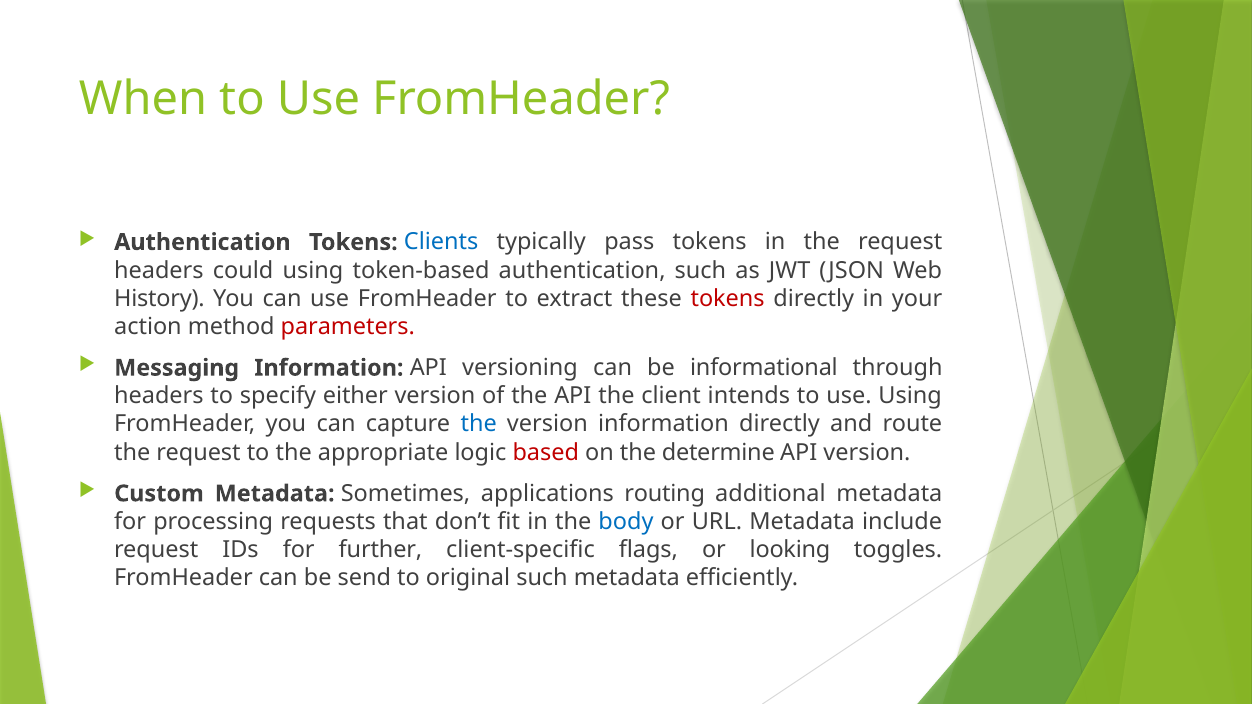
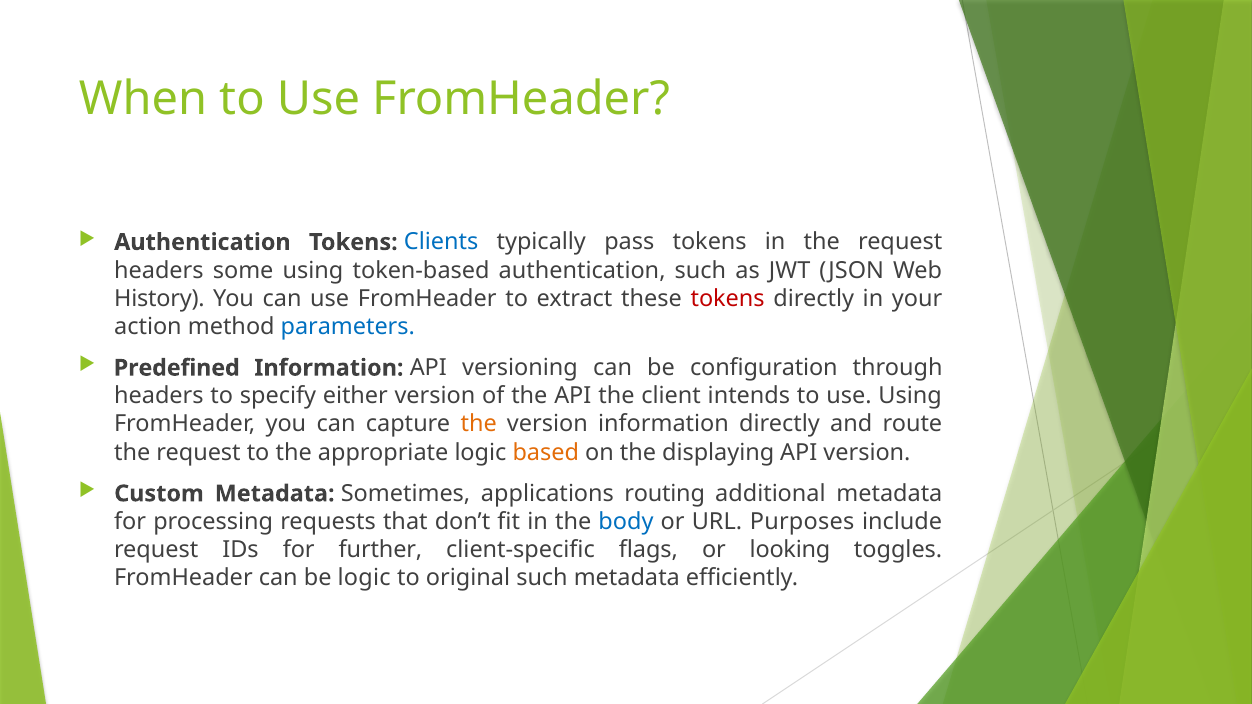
could: could -> some (243, 270)
parameters colour: red -> blue (348, 327)
Messaging: Messaging -> Predefined (177, 368)
informational: informational -> configuration (764, 368)
the colour: blue -> orange (479, 424)
based colour: red -> orange (546, 453)
determine: determine -> displaying (718, 453)
URL Metadata: Metadata -> Purposes (802, 522)
be send: send -> logic (364, 578)
